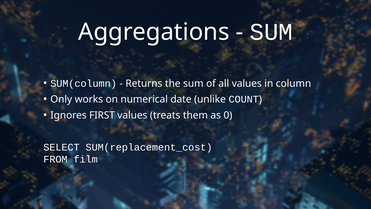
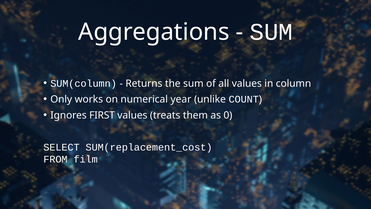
date: date -> year (181, 99)
